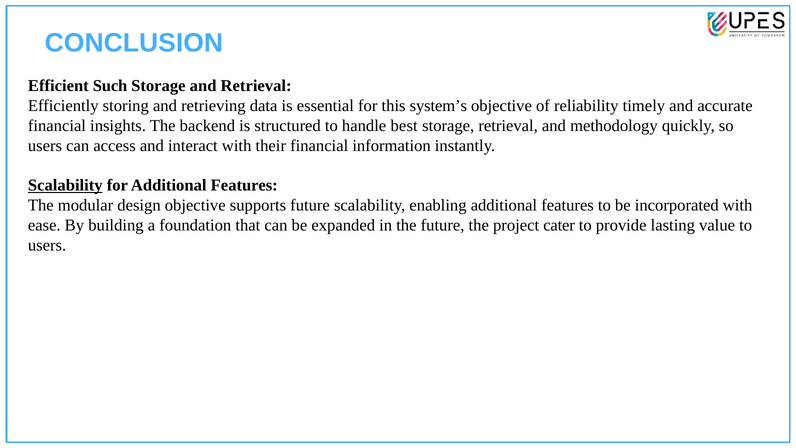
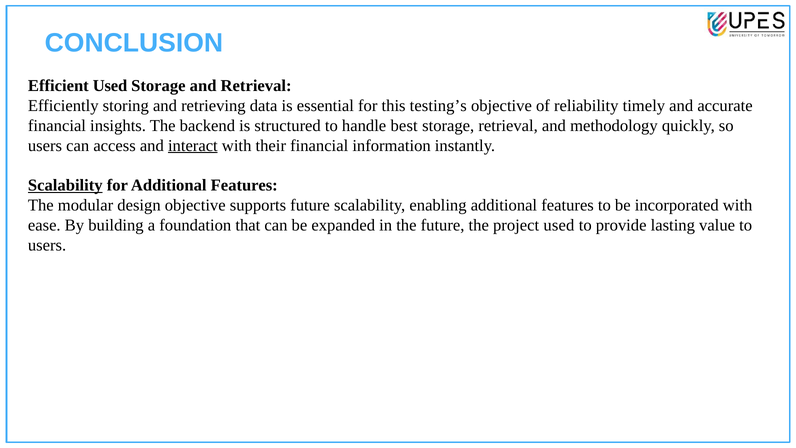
Efficient Such: Such -> Used (110, 86)
system’s: system’s -> testing’s (438, 106)
interact underline: none -> present (193, 145)
project cater: cater -> used (559, 225)
